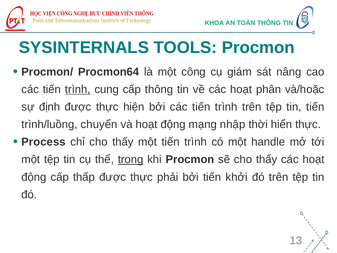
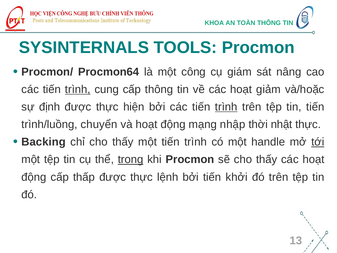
phân: phân -> giảm (268, 89)
trình underline: none -> present (226, 107)
hiển: hiển -> nhật (282, 124)
Process: Process -> Backing (44, 142)
tới underline: none -> present (318, 142)
phải: phải -> lệnh (168, 177)
